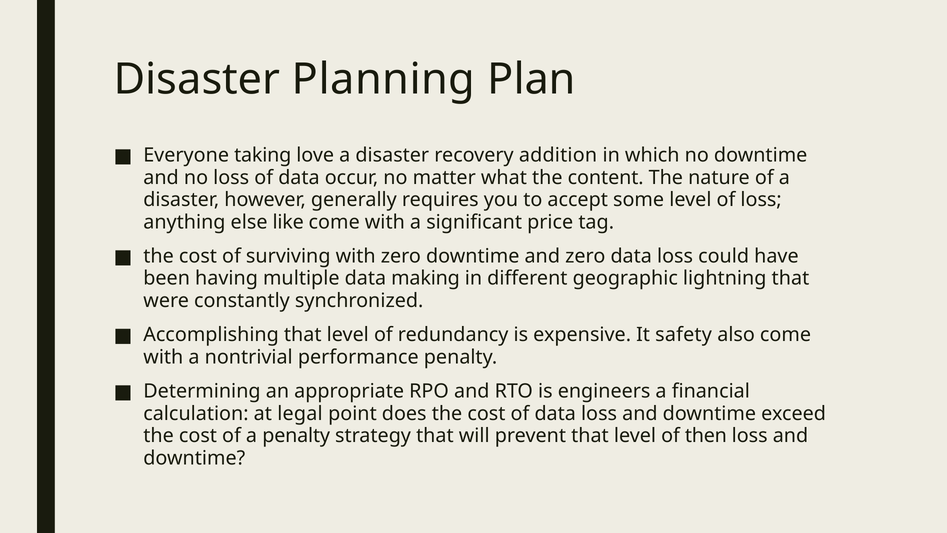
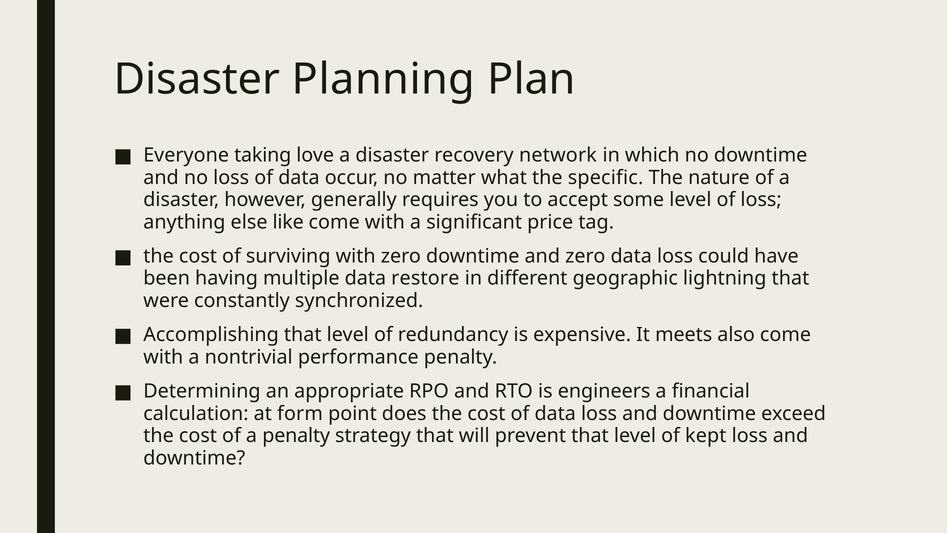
addition: addition -> network (558, 155)
content: content -> specific (606, 177)
making: making -> restore (425, 278)
safety: safety -> meets (684, 335)
legal: legal -> form (300, 413)
then: then -> kept (706, 436)
